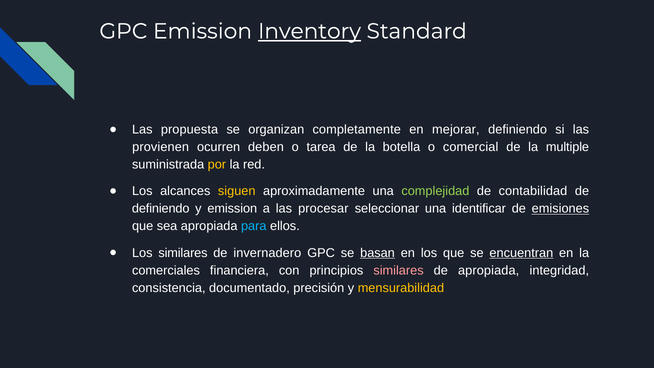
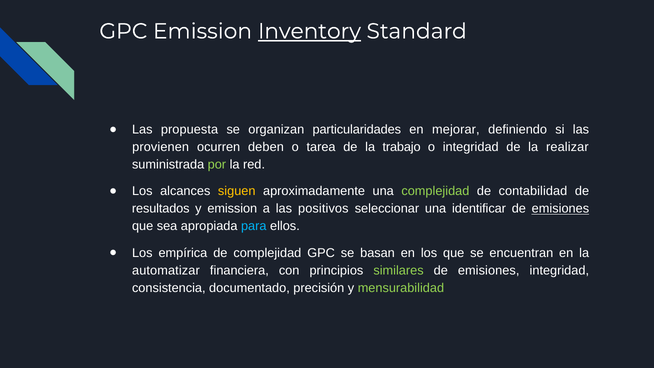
completamente: completamente -> particularidades (357, 129)
botella: botella -> trabajo (402, 147)
o comercial: comercial -> integridad (471, 147)
multiple: multiple -> realizar (567, 147)
por colour: yellow -> light green (217, 165)
definiendo: definiendo -> resultados (161, 209)
procesar: procesar -> positivos (323, 209)
Los similares: similares -> empírica (183, 253)
de invernadero: invernadero -> complejidad (267, 253)
basan underline: present -> none (377, 253)
encuentran underline: present -> none (521, 253)
comerciales: comerciales -> automatizar (166, 270)
similares colour: pink -> light green (399, 270)
apropiada: apropiada -> emisiones (489, 270)
mensurabilidad colour: yellow -> light green (401, 288)
